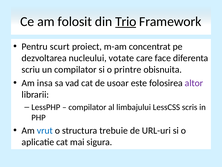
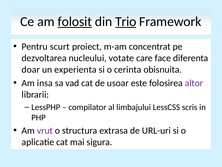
folosit underline: none -> present (75, 21)
scriu: scriu -> doar (31, 69)
un compilator: compilator -> experienta (75, 69)
printre: printre -> cerinta (128, 69)
vrut colour: blue -> purple (45, 130)
trebuie: trebuie -> extrasa (114, 130)
